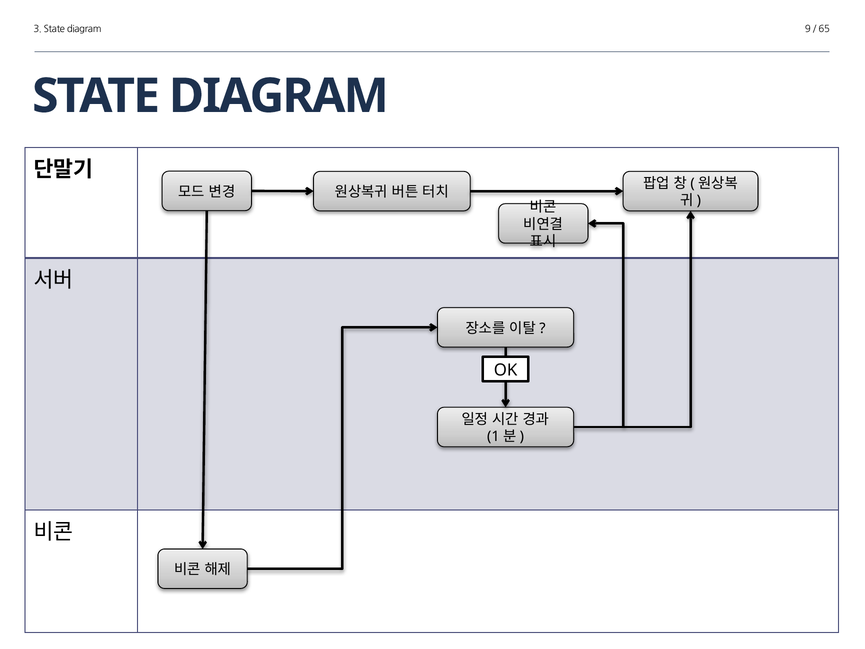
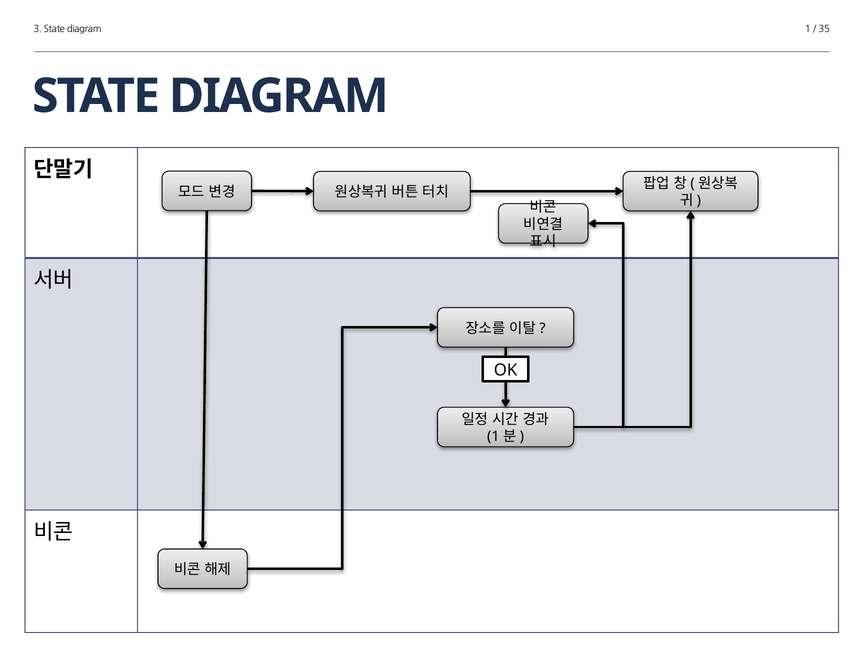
9: 9 -> 1 (808, 29)
65: 65 -> 35 (824, 29)
